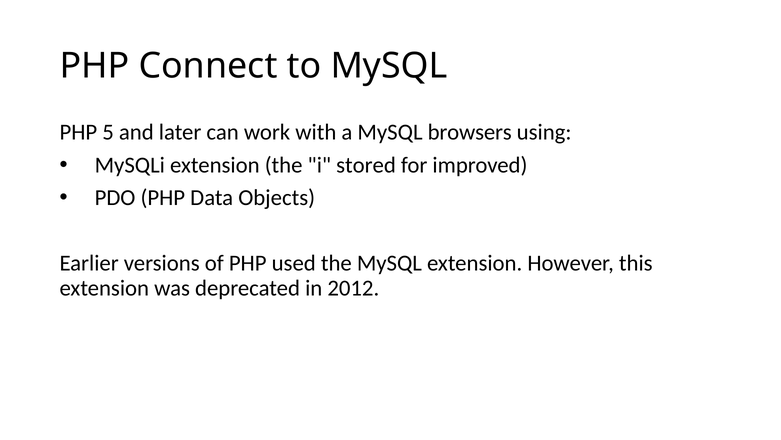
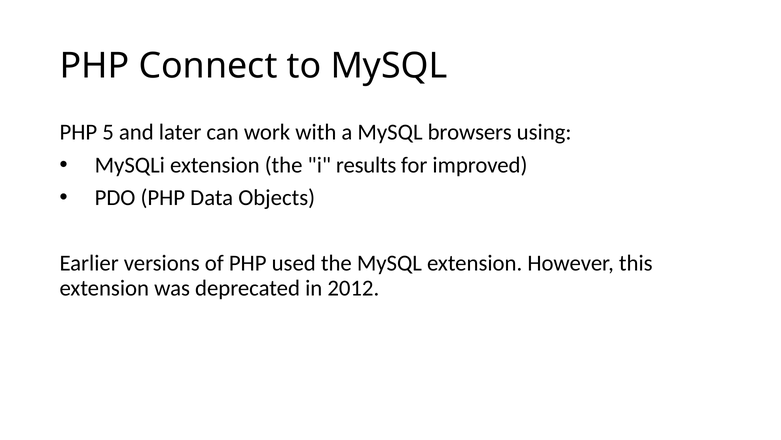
stored: stored -> results (366, 165)
